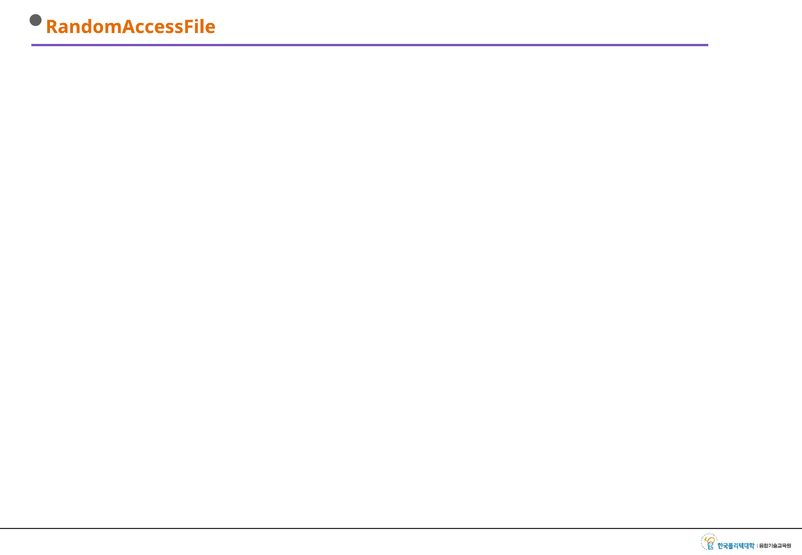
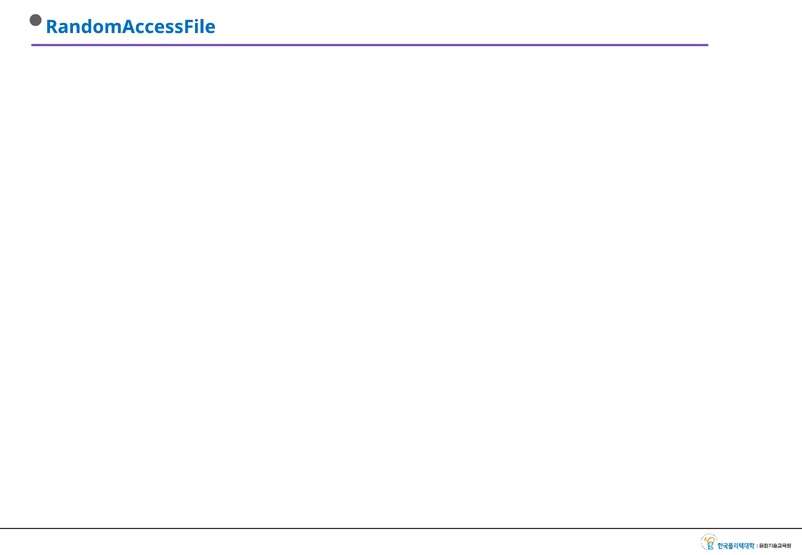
RandomAccessFile colour: orange -> blue (131, 27)
